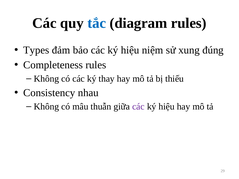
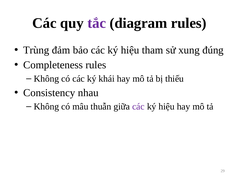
tắc colour: blue -> purple (97, 23)
Types: Types -> Trùng (36, 50)
niệm: niệm -> tham (153, 50)
thay: thay -> khái (107, 79)
